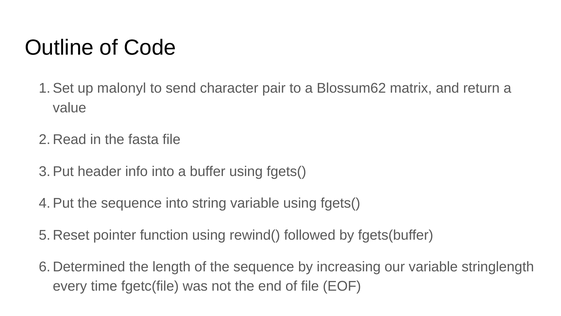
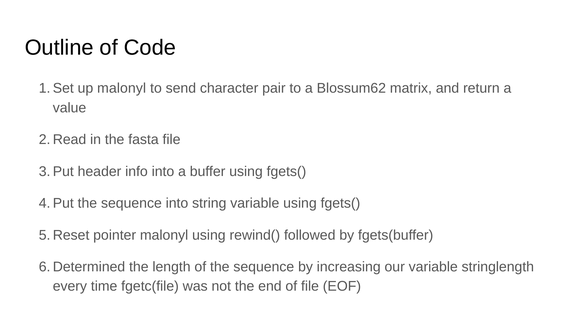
pointer function: function -> malonyl (164, 235)
